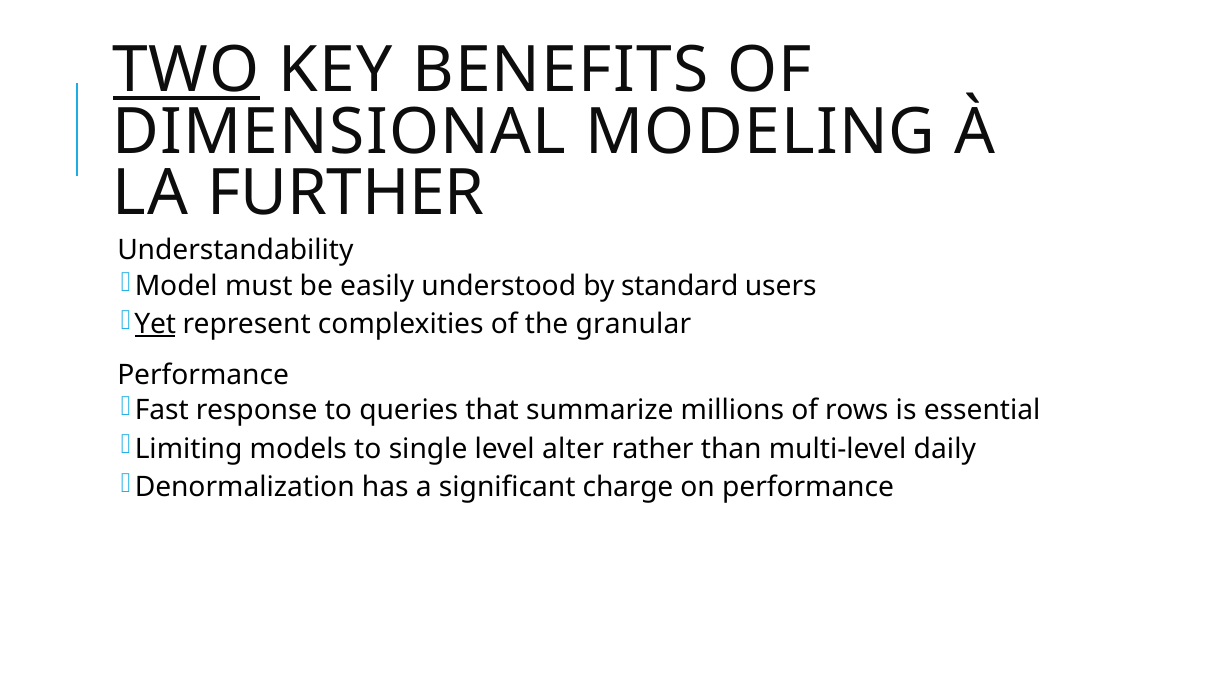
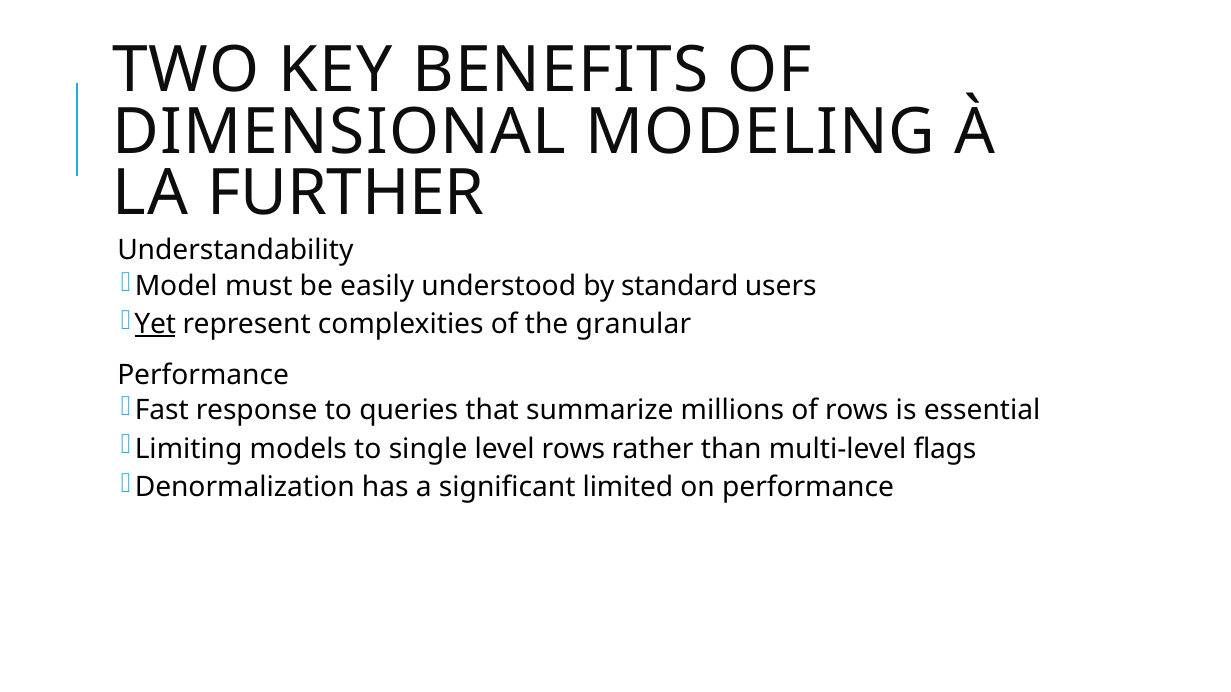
TWO underline: present -> none (186, 71)
level alter: alter -> rows (573, 449)
daily: daily -> flags (945, 449)
charge: charge -> limited (628, 487)
